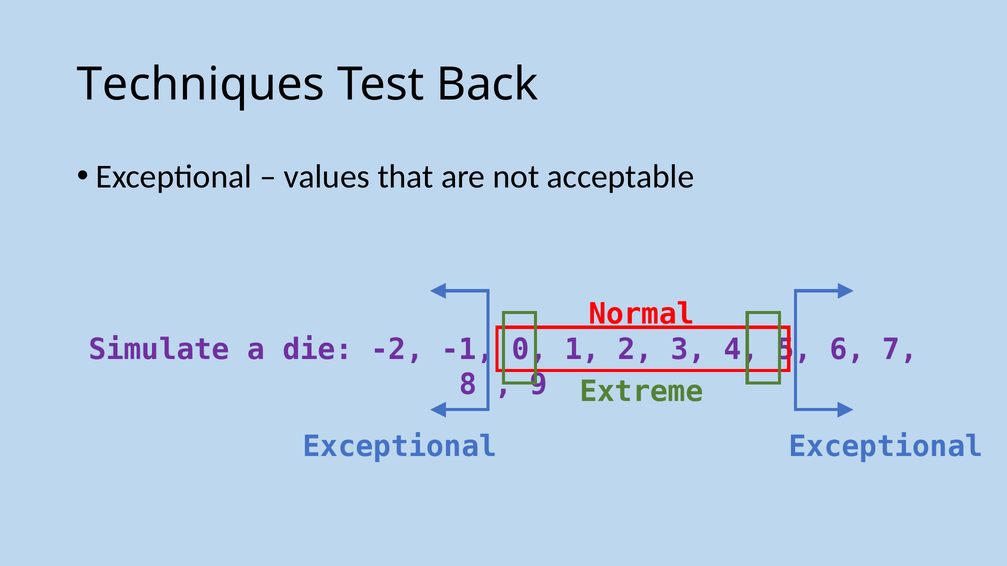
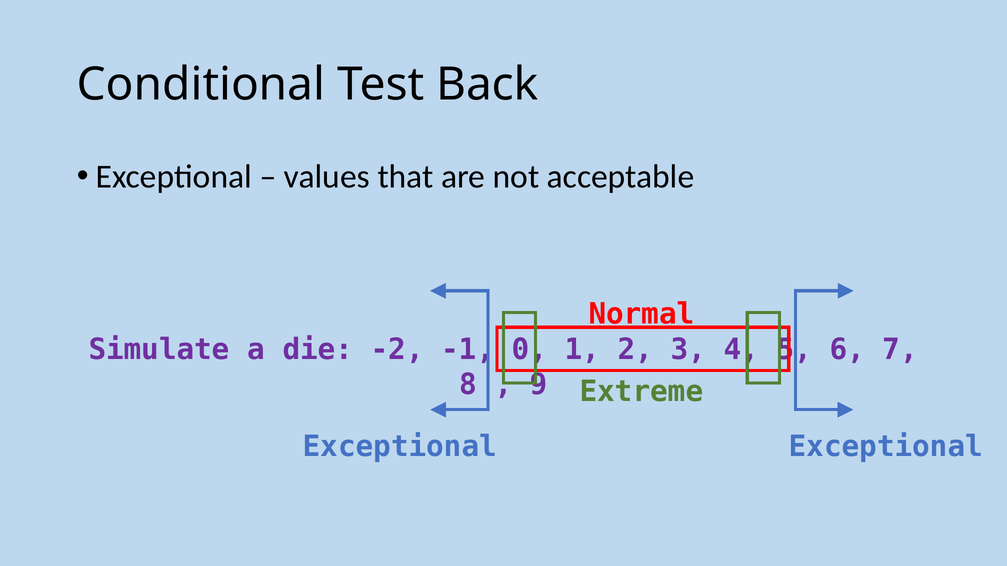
Techniques: Techniques -> Conditional (201, 85)
